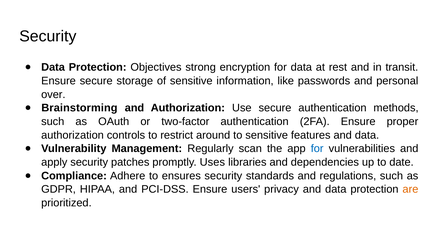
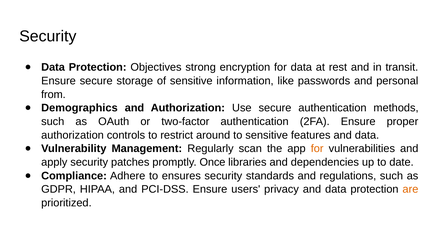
over: over -> from (53, 95)
Brainstorming: Brainstorming -> Demographics (79, 108)
for colour: blue -> orange (317, 149)
Uses: Uses -> Once (212, 162)
